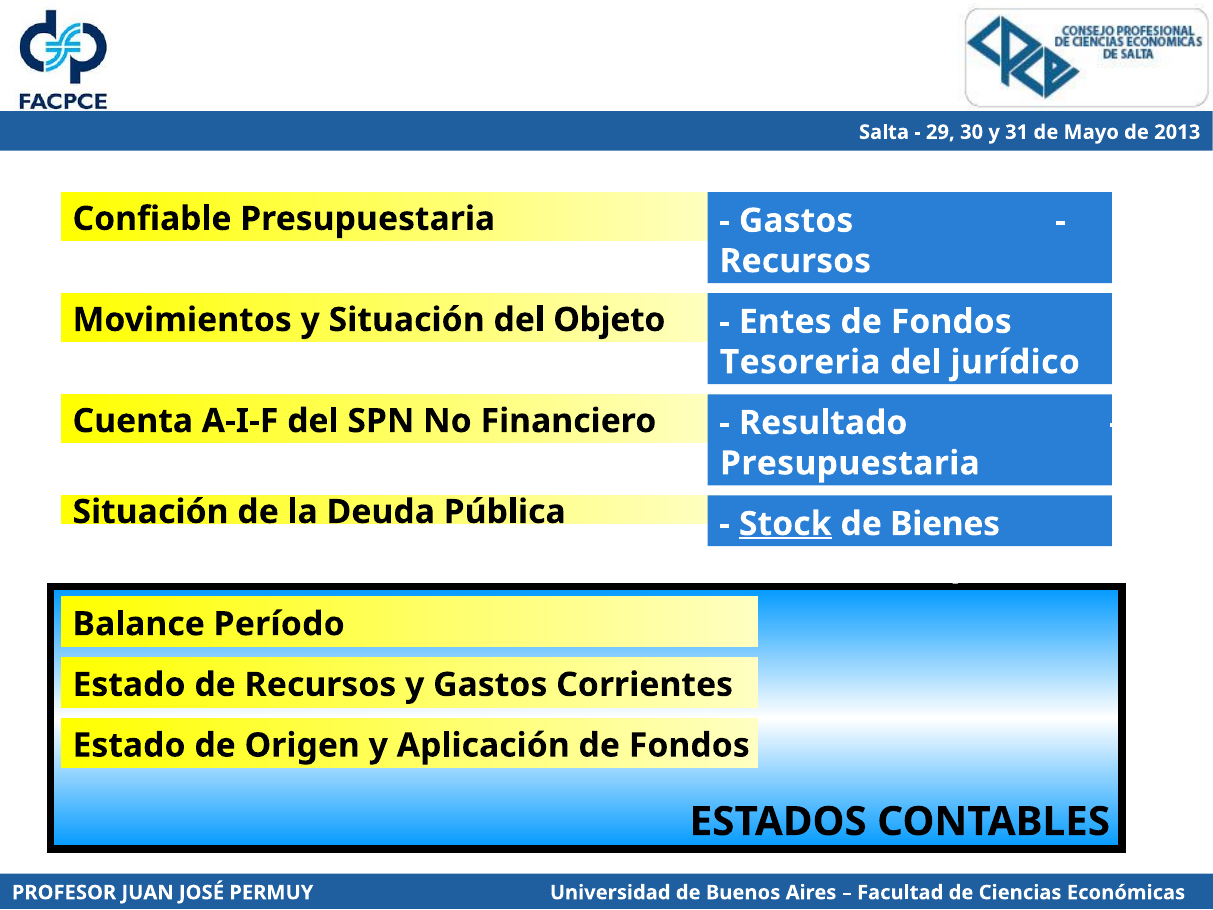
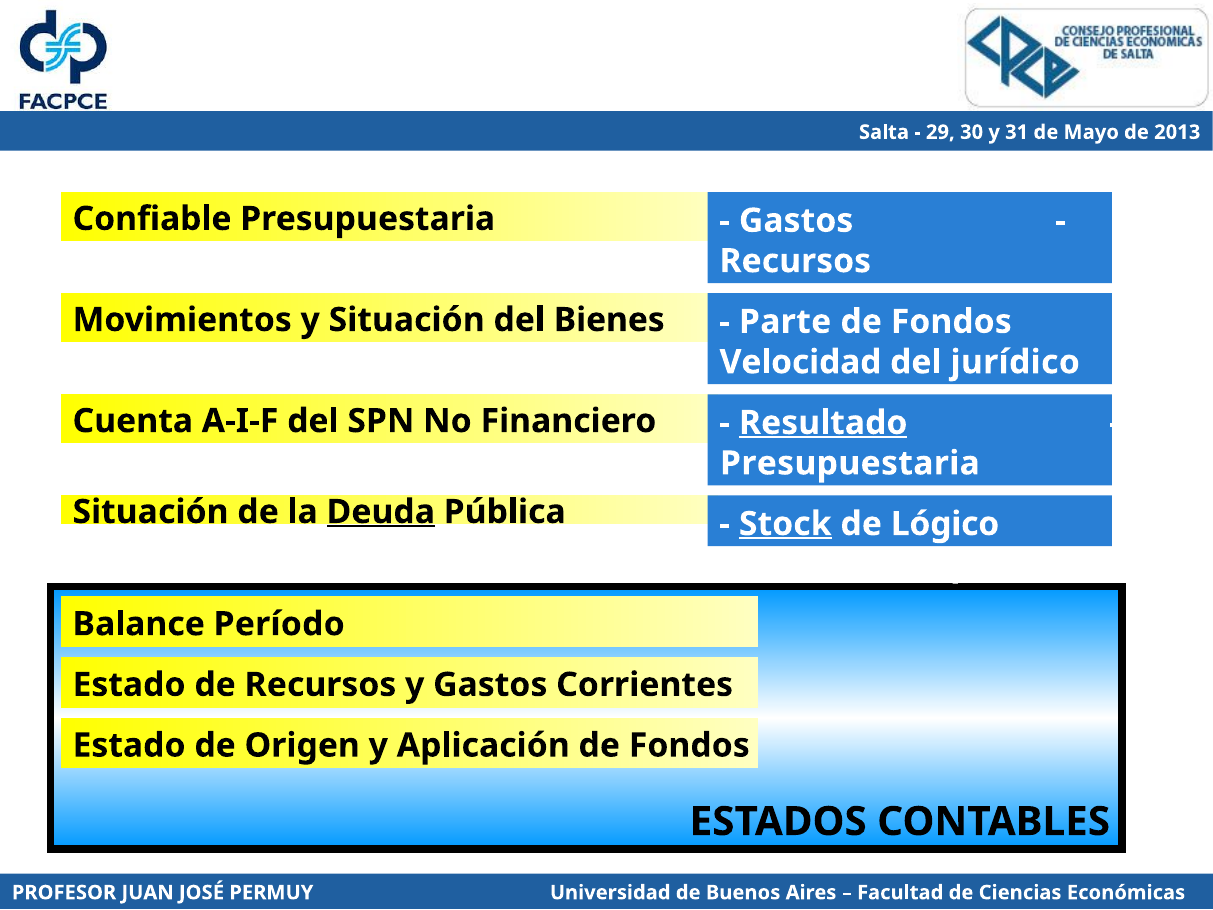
Objeto: Objeto -> Bienes (609, 320)
Entes: Entes -> Parte (785, 322)
Tesoreria: Tesoreria -> Velocidad (800, 362)
Resultado underline: none -> present (823, 423)
Deuda underline: none -> present (381, 512)
Bienes: Bienes -> Lógico (945, 524)
